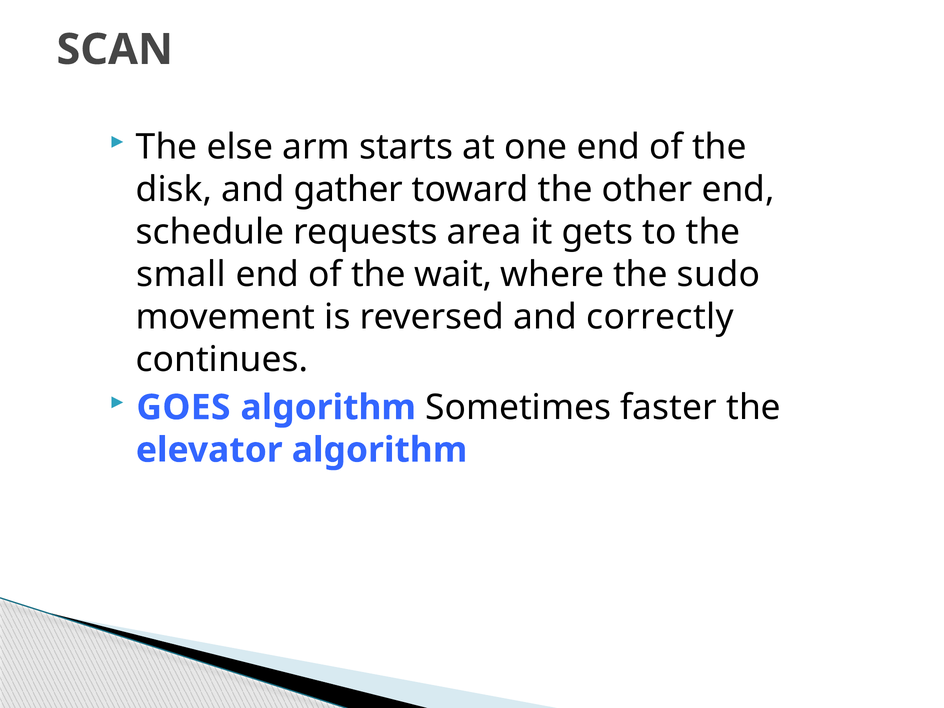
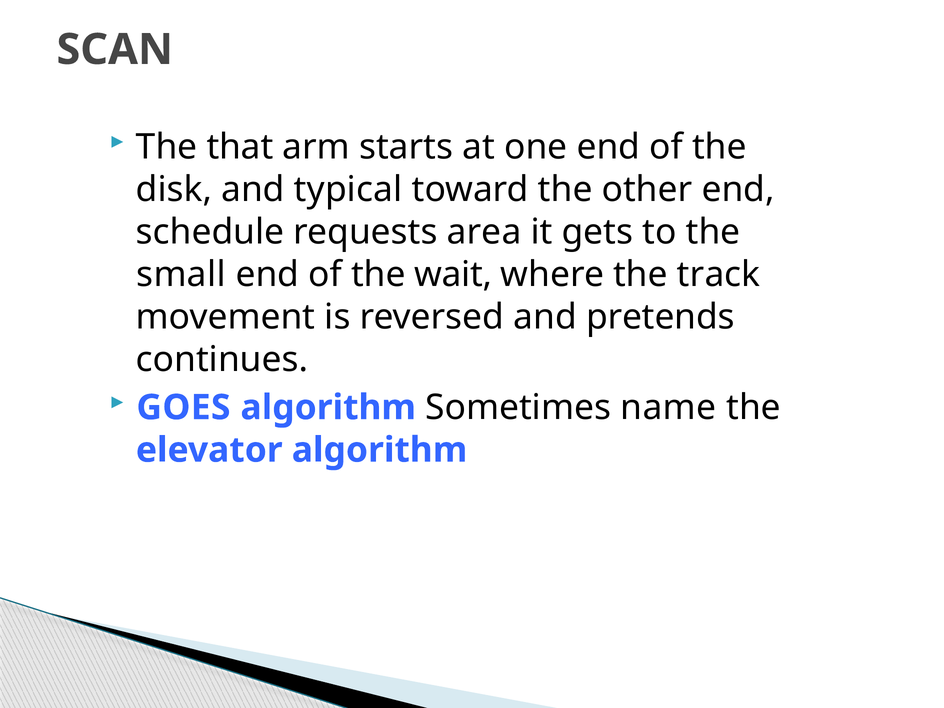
else: else -> that (240, 147)
gather: gather -> typical (348, 190)
sudo: sudo -> track (719, 275)
correctly: correctly -> pretends (660, 317)
faster: faster -> name (668, 408)
